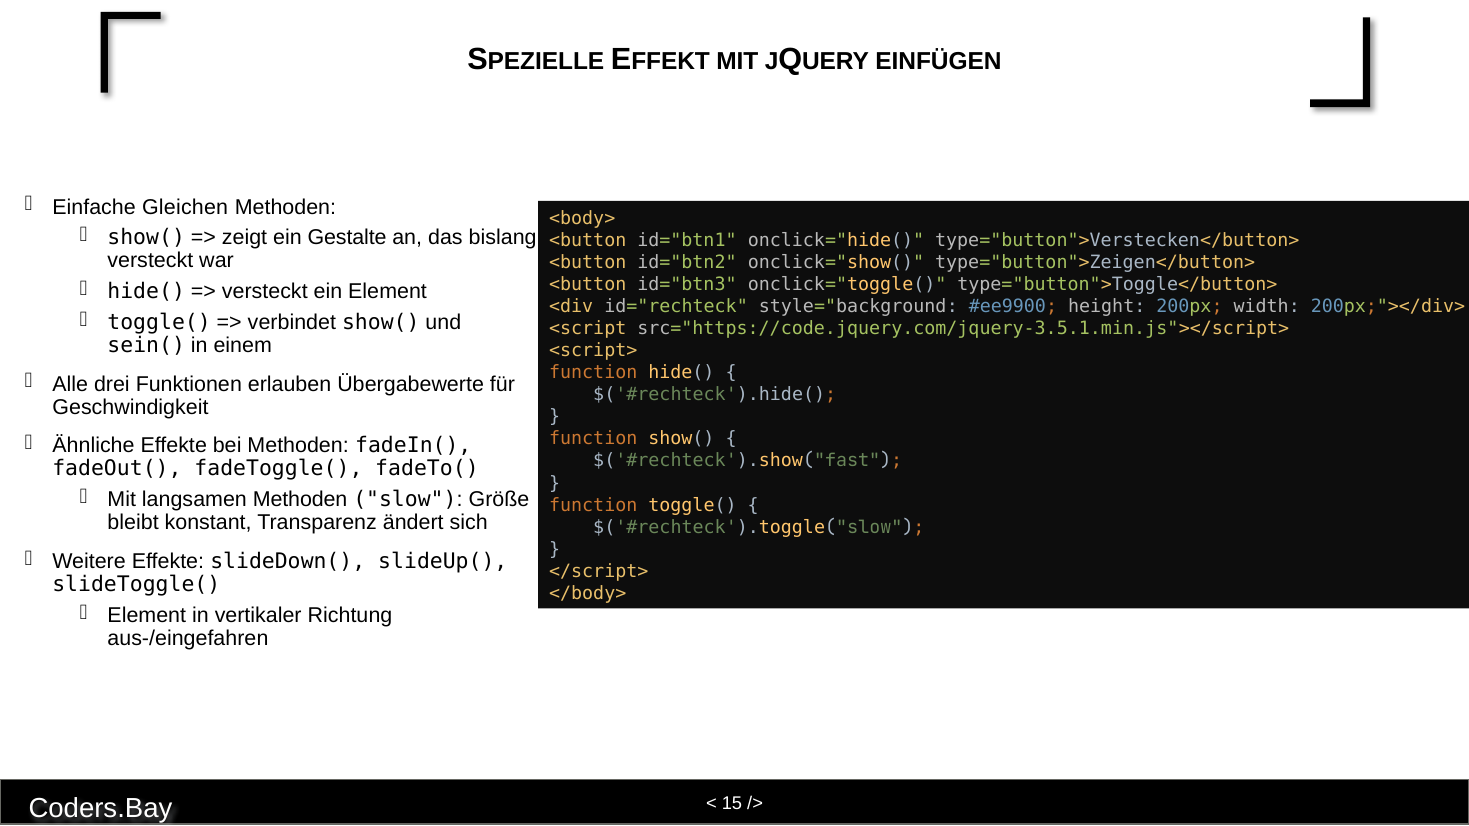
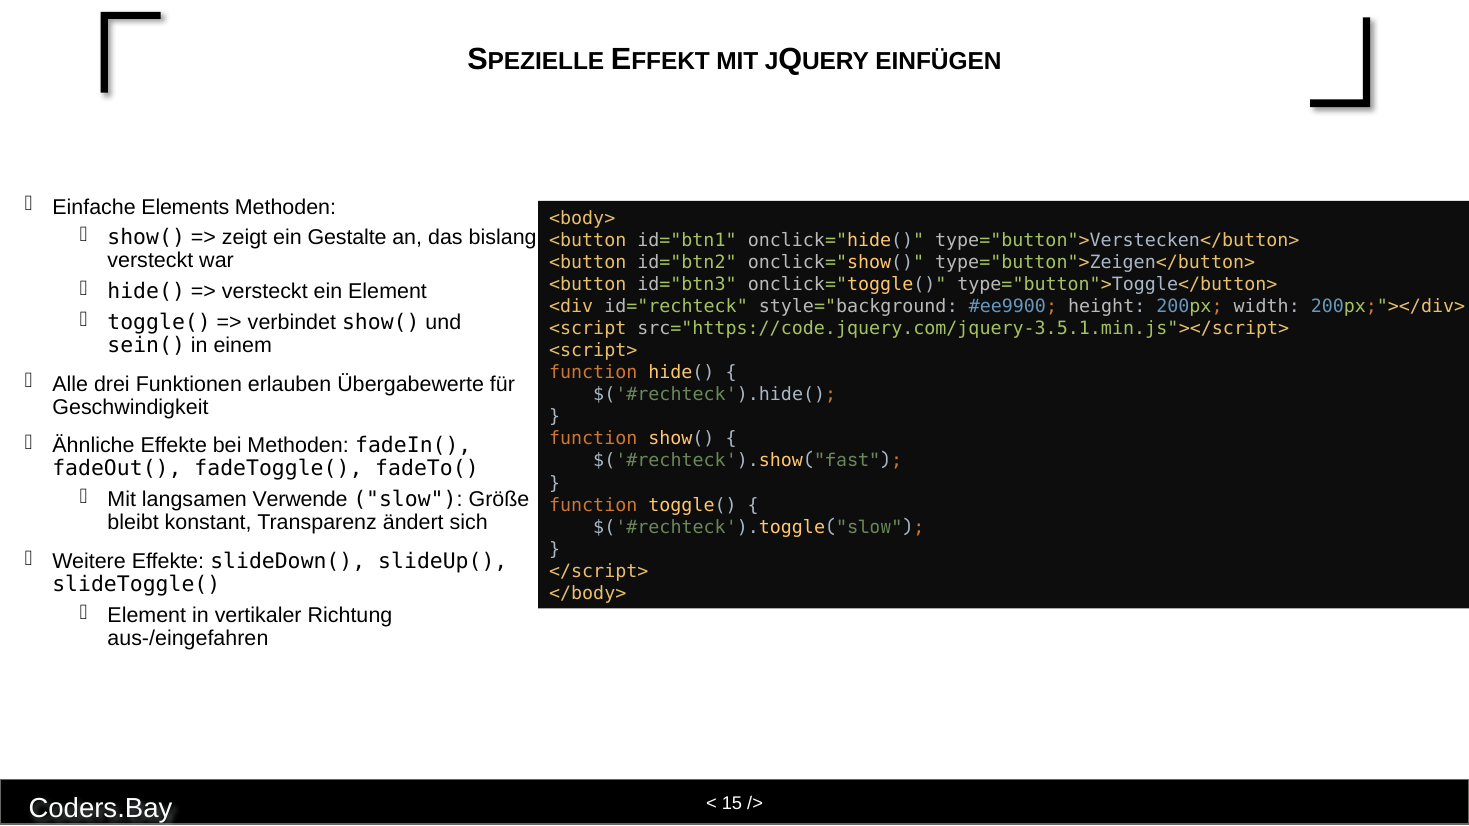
Gleichen: Gleichen -> Elements (185, 207)
langsamen Methoden: Methoden -> Verwende (300, 500)
